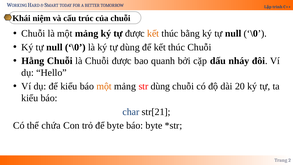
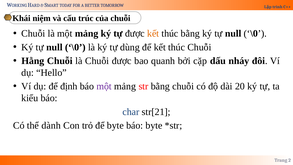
để kiểu: kiểu -> định (69, 86)
một colour: orange -> purple (104, 86)
str dùng: dùng -> bằng (160, 86)
chứa: chứa -> dành (51, 125)
